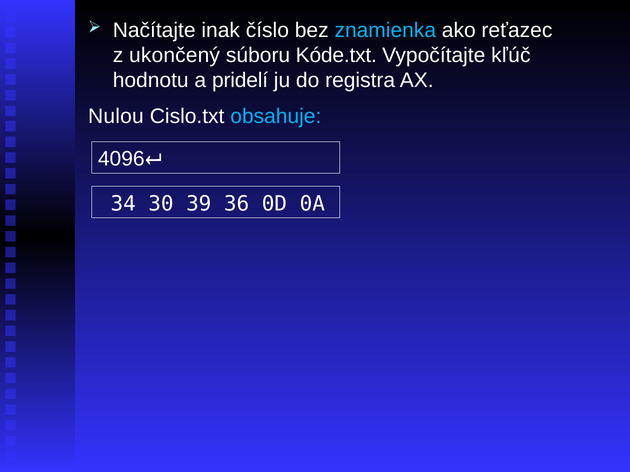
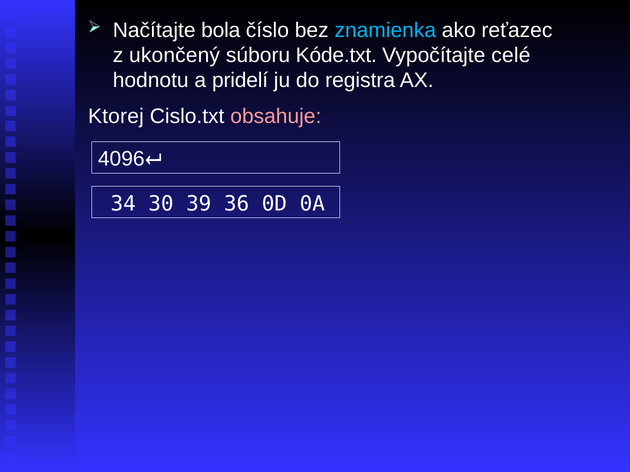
inak: inak -> bola (221, 30)
kľúč: kľúč -> celé (511, 55)
Nulou: Nulou -> Ktorej (116, 116)
obsahuje colour: light blue -> pink (276, 116)
